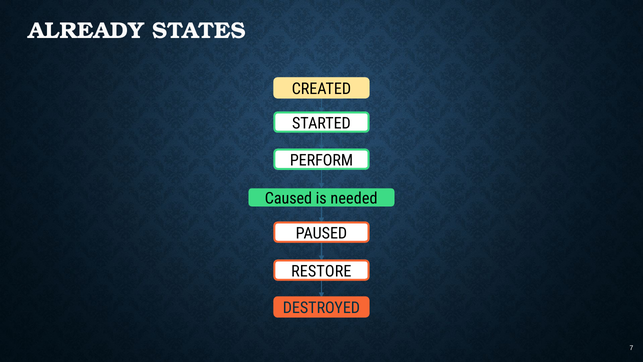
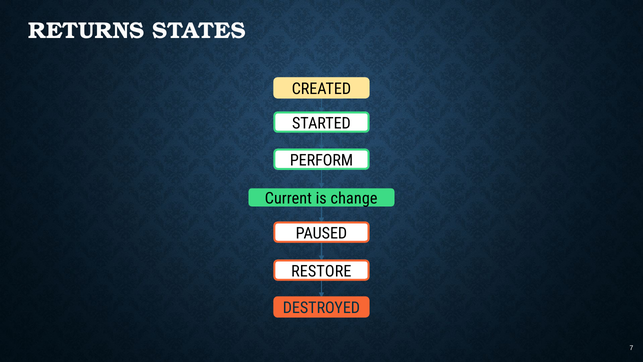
ALREADY: ALREADY -> RETURNS (86, 31)
Caused: Caused -> Current (288, 198)
needed: needed -> change (354, 198)
